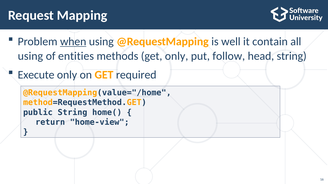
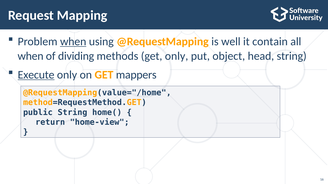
using: using -> when (31, 56)
entities: entities -> dividing (76, 56)
follow: follow -> object (229, 56)
Execute underline: none -> present (36, 75)
required: required -> mappers (136, 75)
